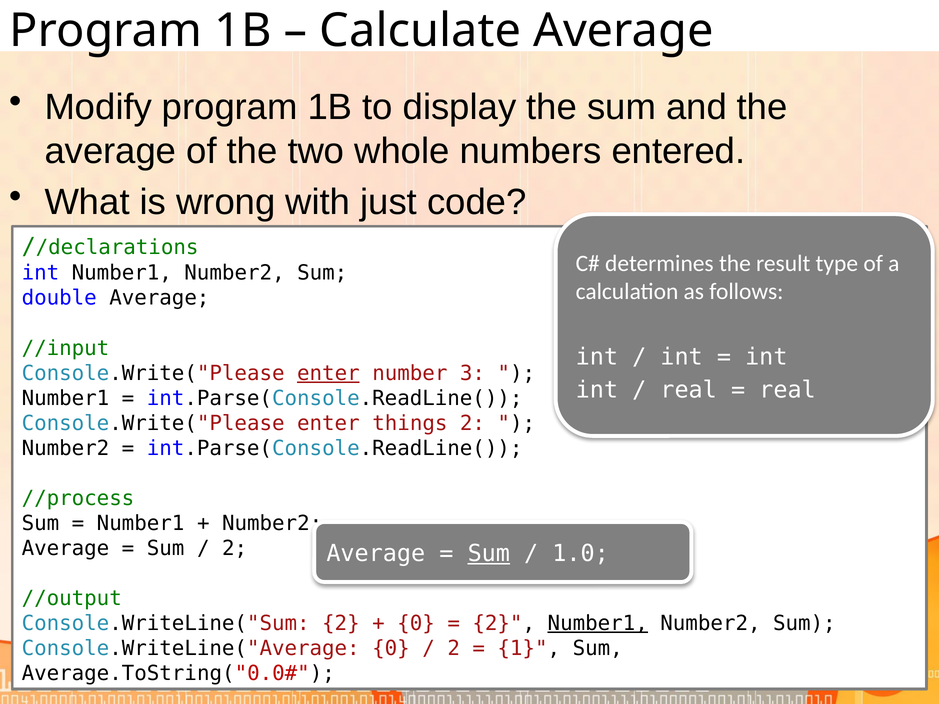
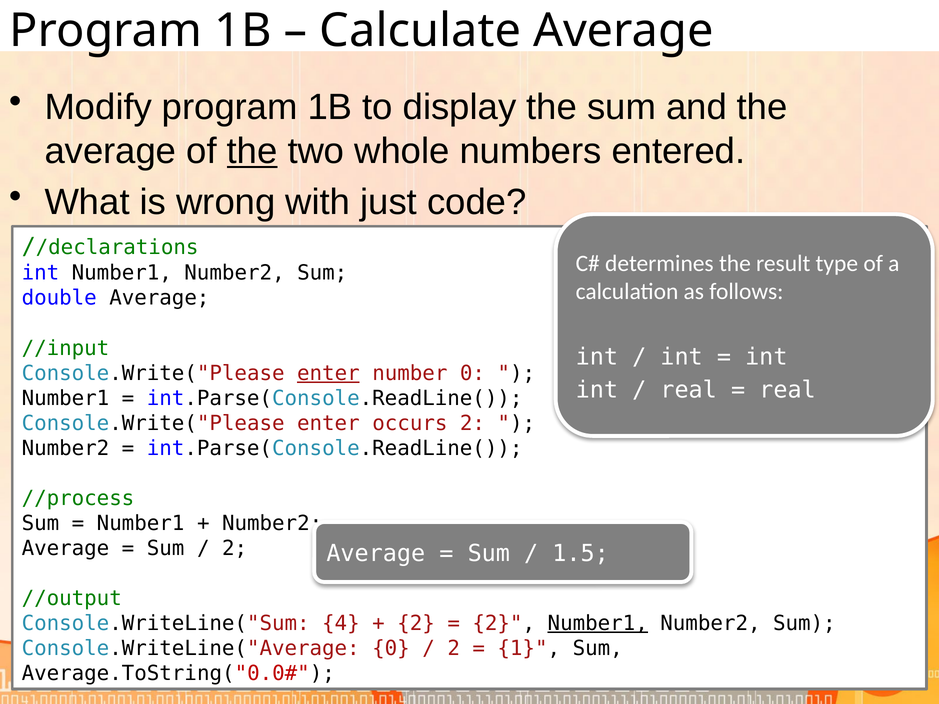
the underline: none -> present (252, 151)
number 3: 3 -> 0 (472, 373)
things: things -> occurs (410, 423)
Sum underline: present -> none (489, 554)
1.0: 1.0 -> 1.5 (581, 554)
Console.WriteLine("Sum 2: 2 -> 4 (341, 624)
0: 0 -> 2 (416, 624)
